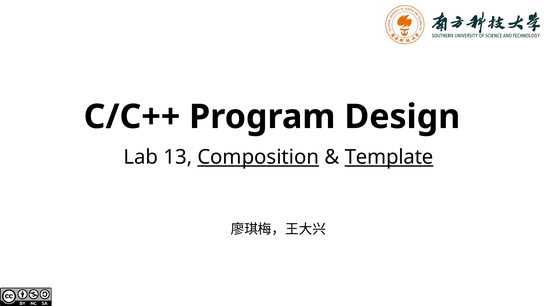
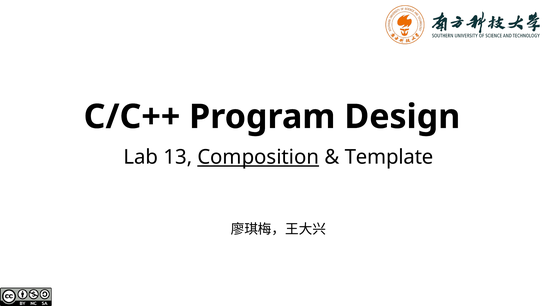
Template underline: present -> none (389, 157)
